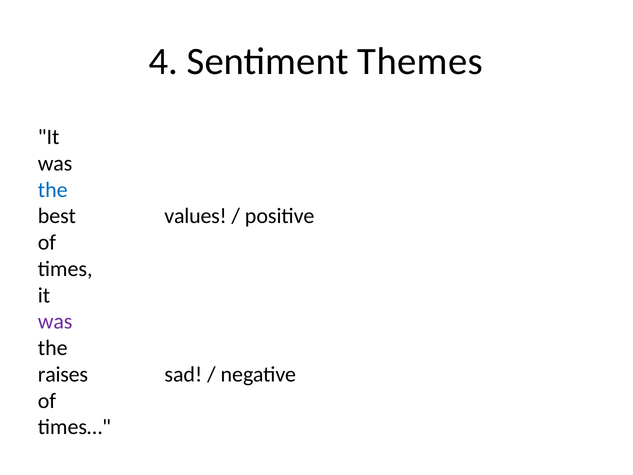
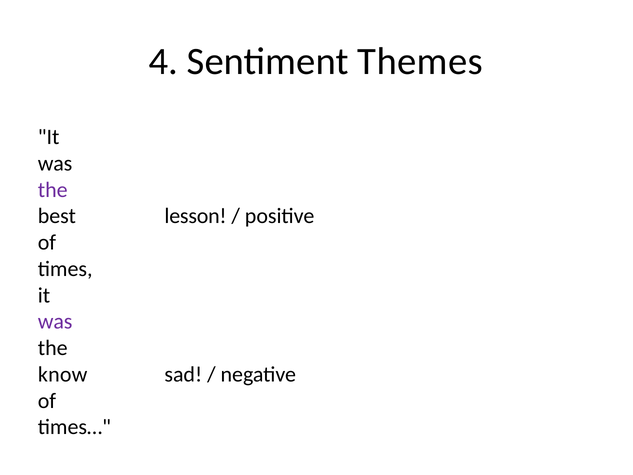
the colour: blue -> purple (53, 190)
values: values -> lesson (196, 216)
raises: raises -> know (63, 374)
